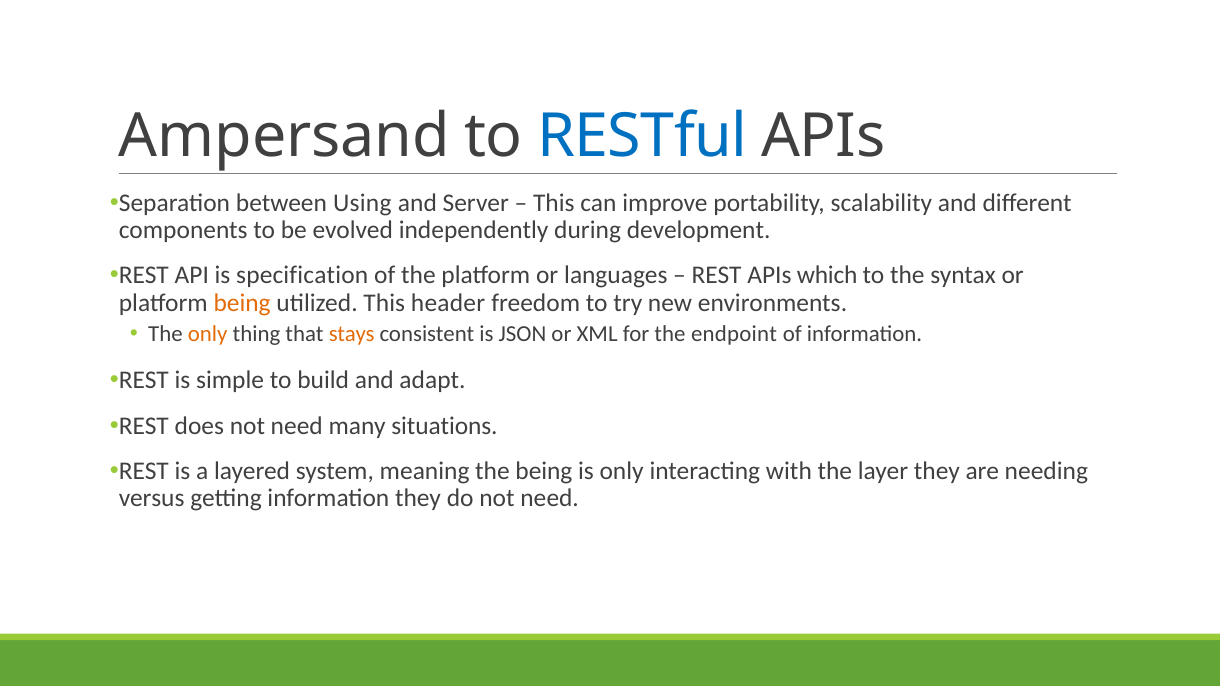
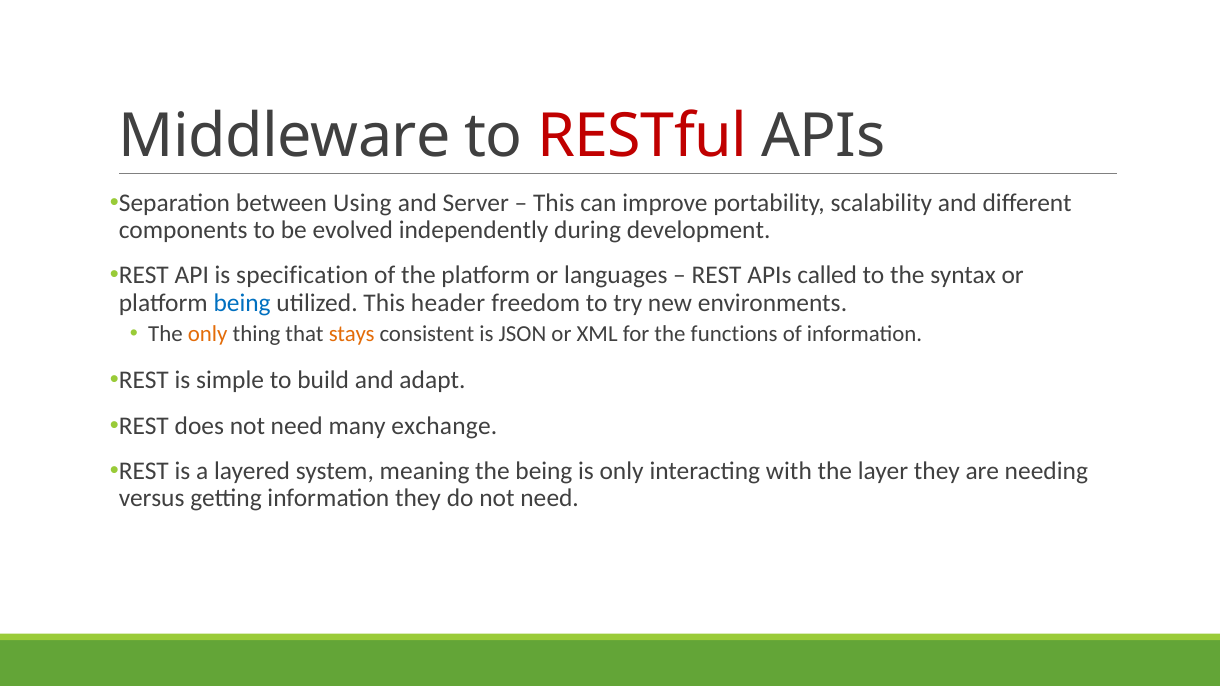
Ampersand: Ampersand -> Middleware (285, 137)
RESTful colour: blue -> red (642, 137)
which: which -> called (827, 276)
being colour: orange -> blue (242, 303)
endpoint: endpoint -> functions (734, 334)
situations: situations -> exchange (444, 426)
